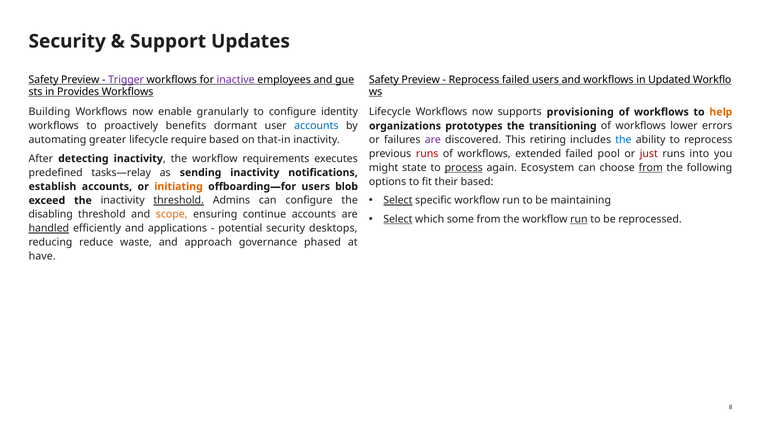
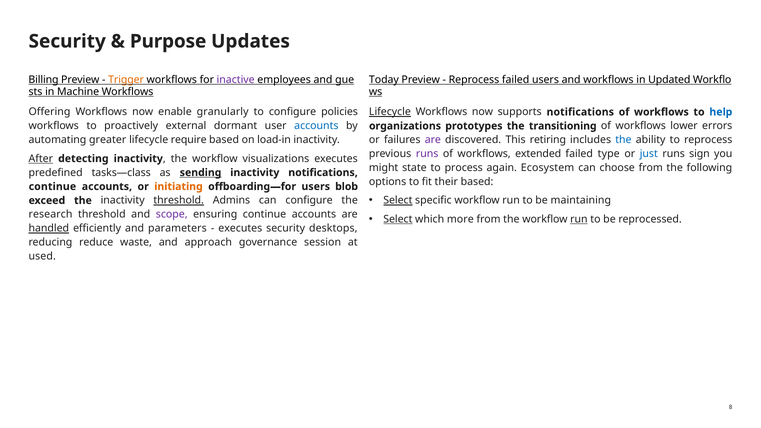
Support: Support -> Purpose (168, 41)
Safety: Safety -> Billing (44, 80)
Trigger colour: purple -> orange (126, 80)
Safety: Safety -> Today (384, 80)
Provides: Provides -> Machine (78, 92)
Building: Building -> Offering (49, 112)
identity: identity -> policies (340, 112)
Lifecycle underline: none -> present (390, 112)
supports provisioning: provisioning -> notifications (580, 112)
help colour: orange -> blue (721, 112)
benefits: benefits -> external (186, 126)
that-in: that-in -> load-in (274, 140)
runs colour: red -> purple (427, 154)
pool: pool -> type (609, 154)
just colour: red -> blue (649, 154)
into: into -> sign (699, 154)
After underline: none -> present (41, 159)
requirements: requirements -> visualizations (276, 159)
process underline: present -> none (464, 168)
from underline: present -> none (651, 168)
tasks—relay: tasks—relay -> tasks—class (121, 173)
sending underline: none -> present (201, 173)
establish: establish -> continue (52, 187)
disabling: disabling -> research (50, 214)
scope colour: orange -> purple (172, 214)
some: some -> more (460, 219)
applications: applications -> parameters (177, 228)
potential: potential -> executes (240, 228)
phased: phased -> session (323, 242)
have: have -> used (42, 256)
